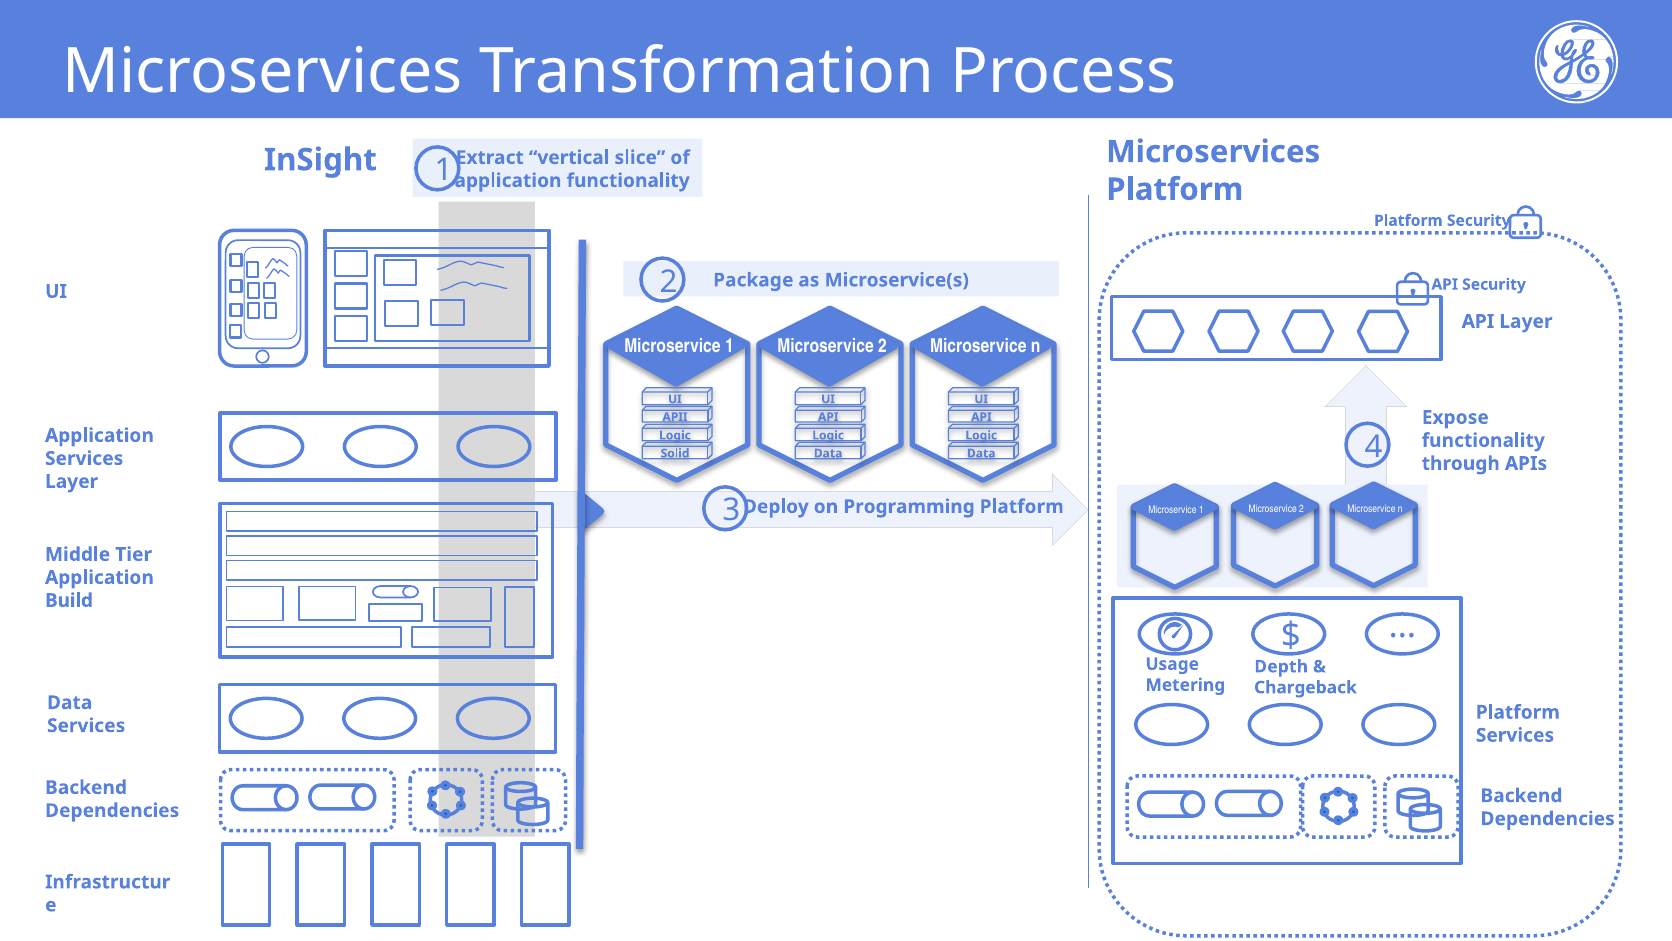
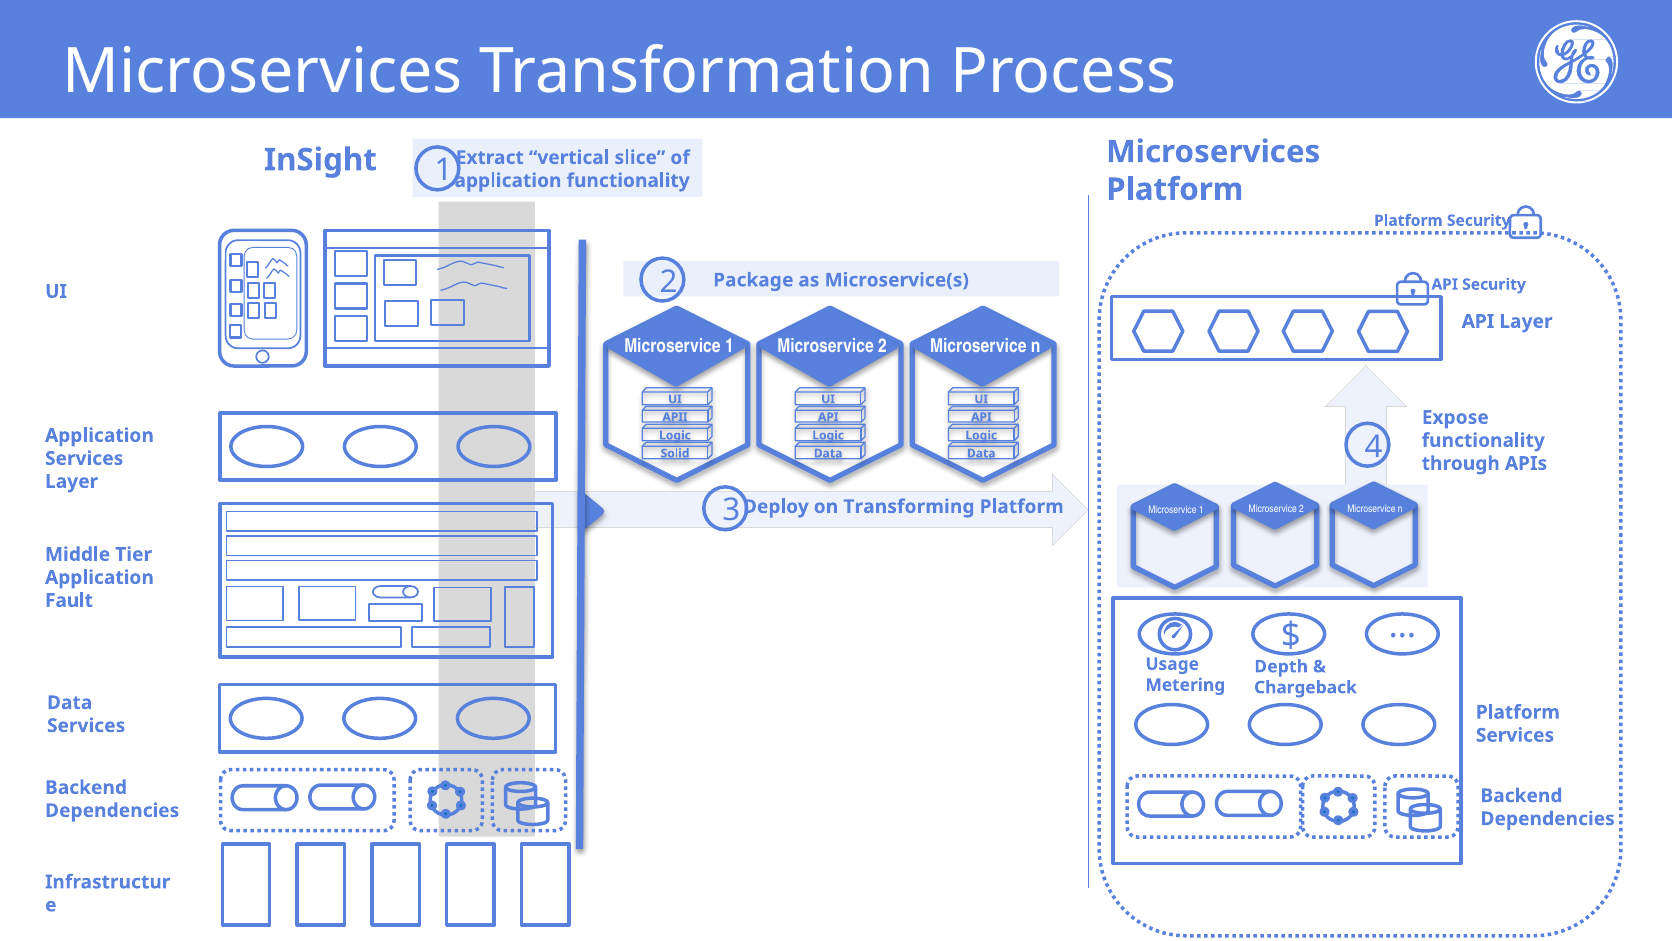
Programming: Programming -> Transforming (909, 506)
Build: Build -> Fault (69, 600)
